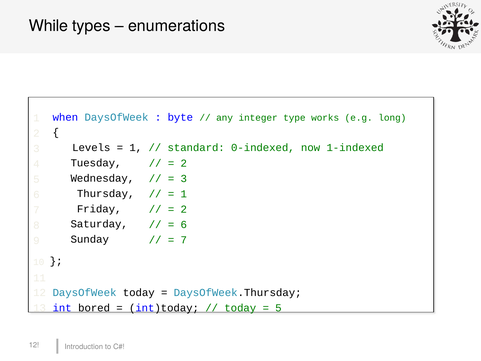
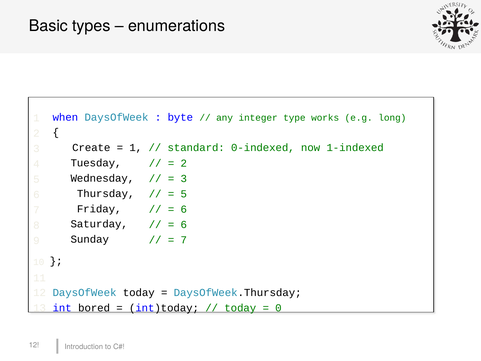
While: While -> Basic (48, 26)
Levels: Levels -> Create (91, 148)
1: 1 -> 5 (184, 194)
2: 2 -> 6 (184, 209)
5: 5 -> 0 (278, 308)
